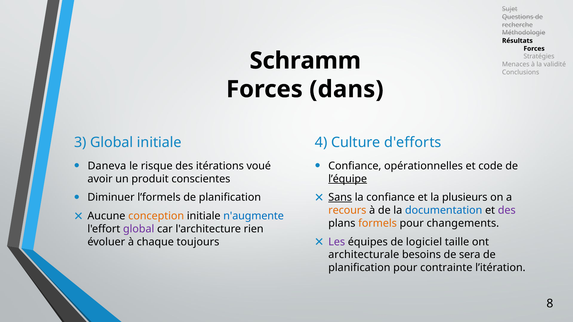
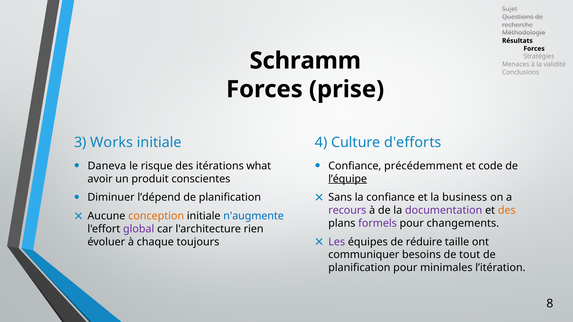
dans: dans -> prise (347, 89)
3 Global: Global -> Works (112, 143)
voué: voué -> what (259, 166)
opérationnelles: opérationnelles -> précédemment (423, 166)
l’formels: l’formels -> l’dépend (159, 198)
Sans underline: present -> none (340, 198)
plusieurs: plusieurs -> business (465, 198)
recours colour: orange -> purple (347, 211)
documentation colour: blue -> purple (444, 211)
des colour: purple -> orange (507, 211)
formels colour: orange -> purple (378, 223)
logiciel: logiciel -> réduire (424, 242)
architecturale: architecturale -> communiquer (364, 255)
sera: sera -> tout (470, 255)
contrainte: contrainte -> minimales (446, 268)
